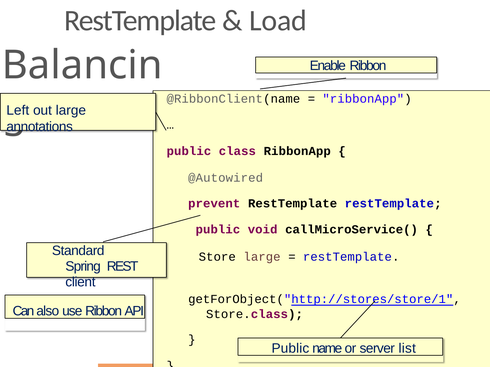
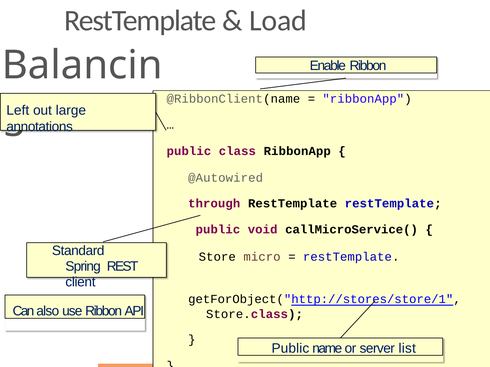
prevent: prevent -> through (214, 204)
Store large: large -> micro (262, 257)
